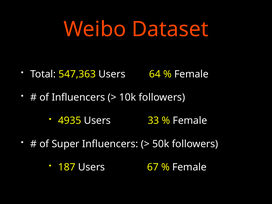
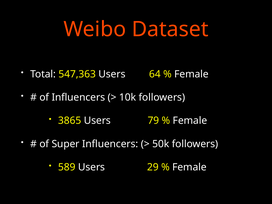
4935: 4935 -> 3865 (70, 121)
33: 33 -> 79 (153, 121)
187: 187 -> 589 (67, 167)
67: 67 -> 29 (153, 167)
